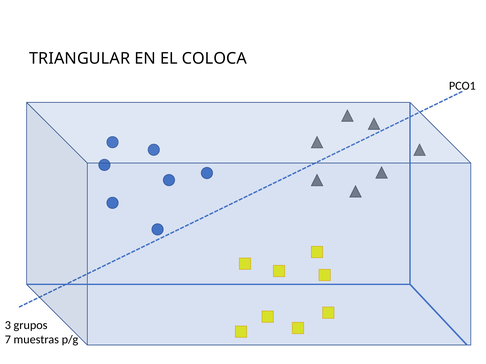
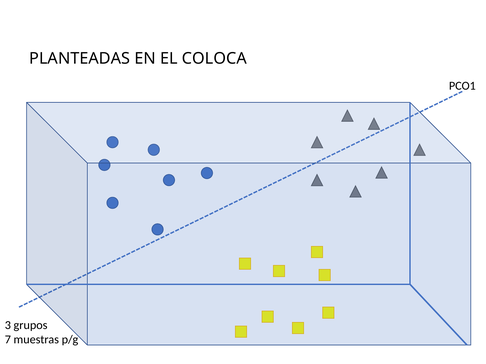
TRIANGULAR: TRIANGULAR -> PLANTEADAS (80, 59)
